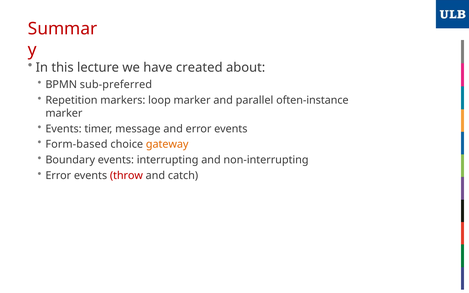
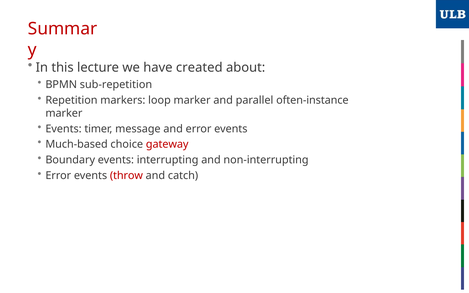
sub-preferred: sub-preferred -> sub-repetition (116, 84)
Form-based: Form-based -> Much-based (77, 144)
gateway colour: orange -> red (167, 144)
